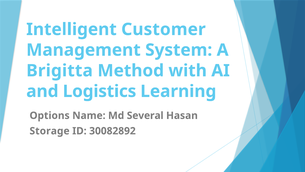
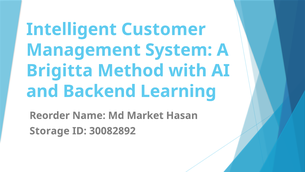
Logistics: Logistics -> Backend (99, 91)
Options: Options -> Reorder (50, 115)
Several: Several -> Market (145, 115)
